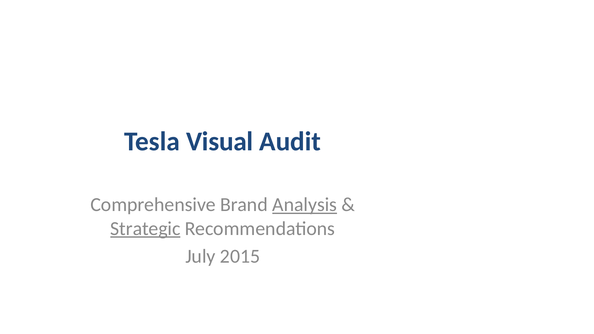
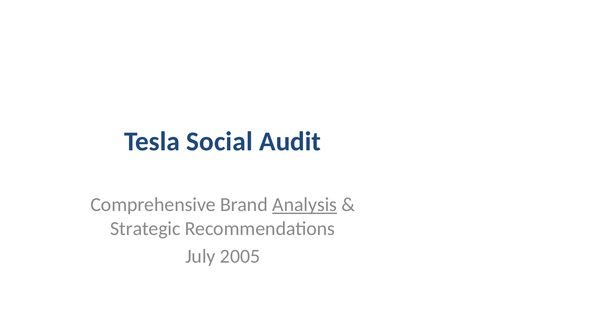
Visual: Visual -> Social (219, 142)
Strategic underline: present -> none (145, 229)
2015: 2015 -> 2005 (240, 256)
